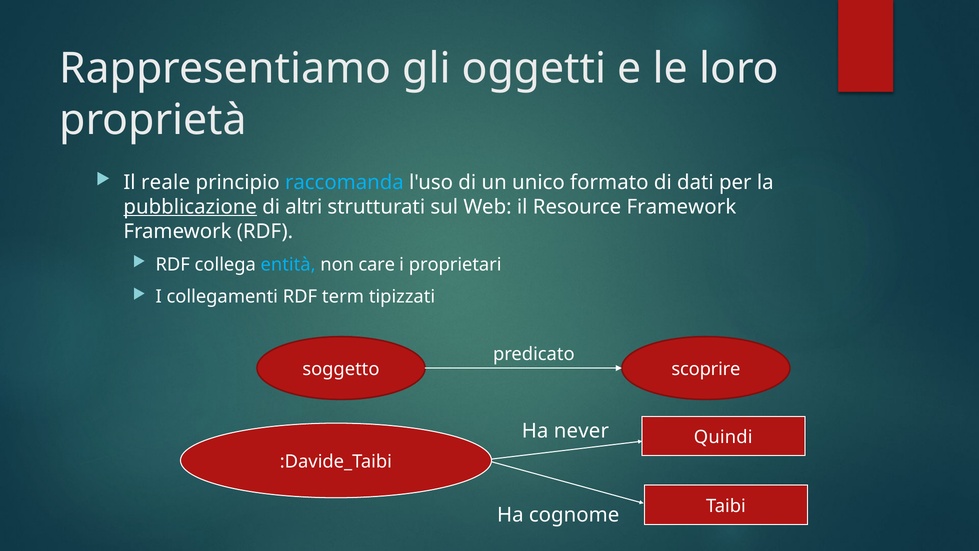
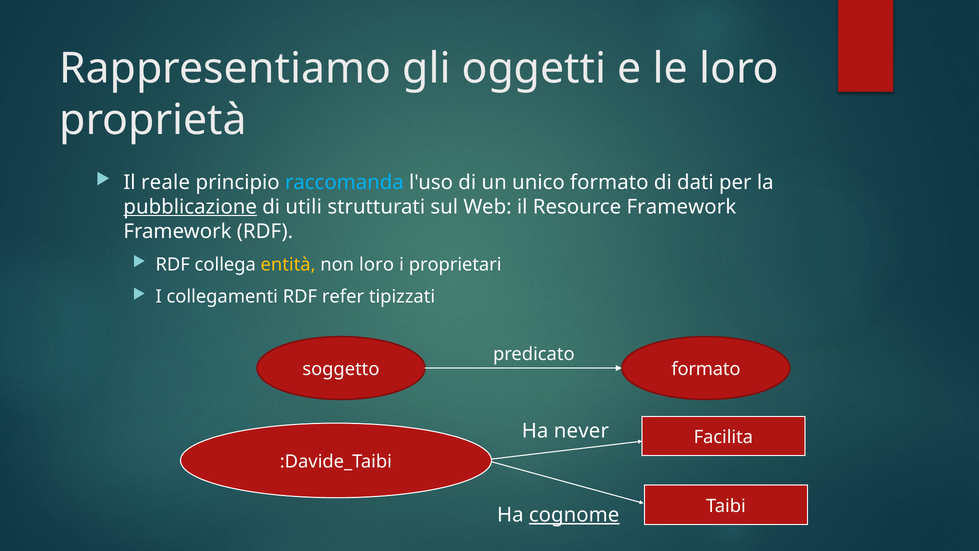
altri: altri -> utili (304, 207)
entità colour: light blue -> yellow (288, 264)
non care: care -> loro (377, 264)
term: term -> refer (343, 297)
soggetto scoprire: scoprire -> formato (706, 369)
Quindi: Quindi -> Facilita (723, 437)
cognome underline: none -> present (574, 515)
